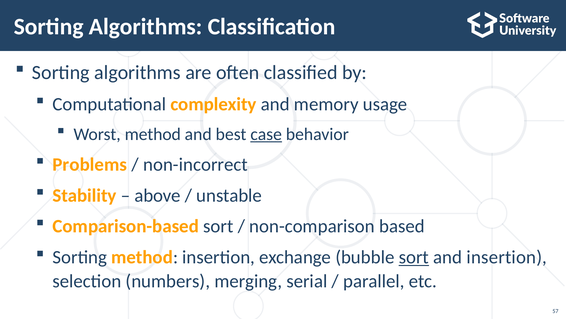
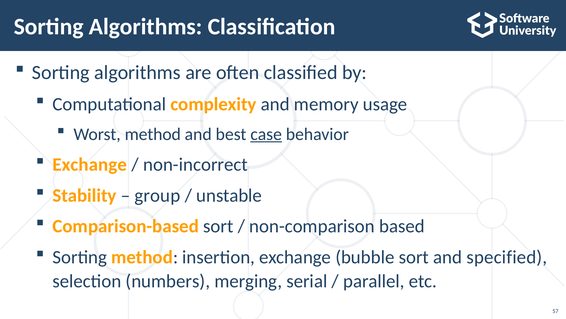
Problems: Problems -> Exchange (90, 164)
above: above -> group (157, 195)
sort underline: present -> none (414, 257)
and insertion: insertion -> specified (507, 257)
